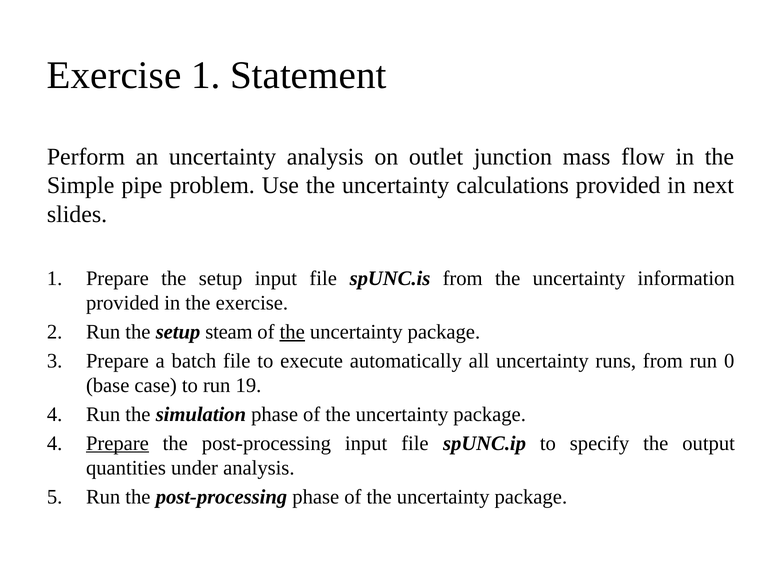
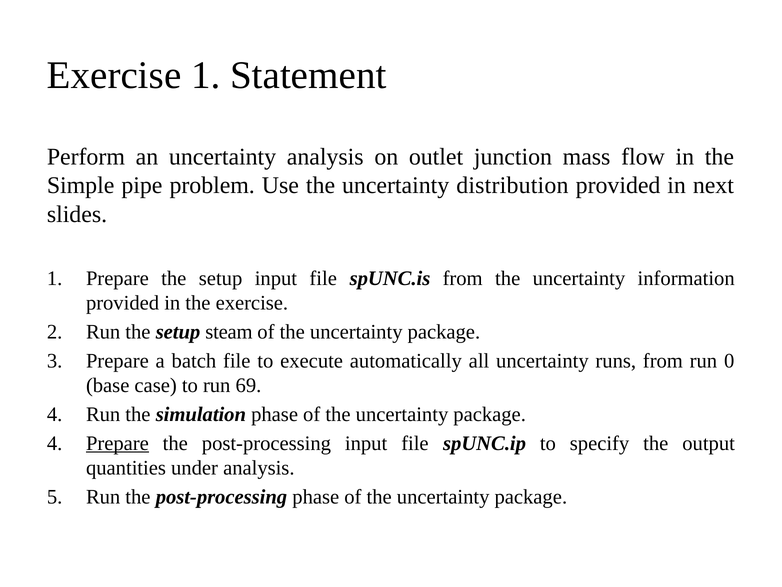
calculations: calculations -> distribution (512, 185)
the underline: present -> none (292, 332)
19: 19 -> 69 (248, 385)
